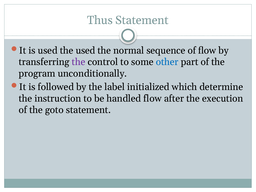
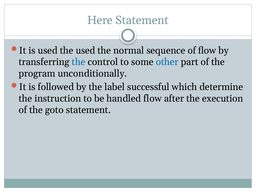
Thus: Thus -> Here (100, 20)
the colour: purple -> blue (79, 62)
initialized: initialized -> successful (148, 87)
